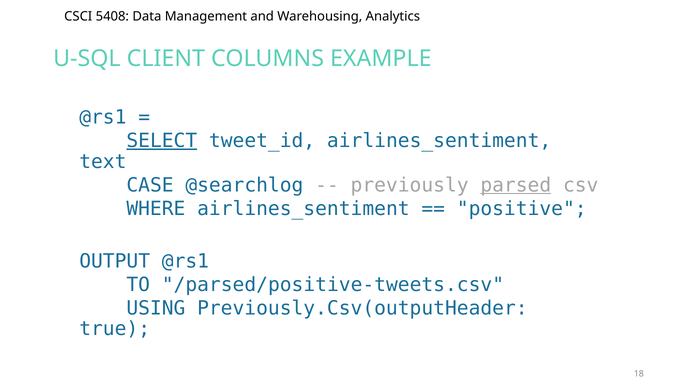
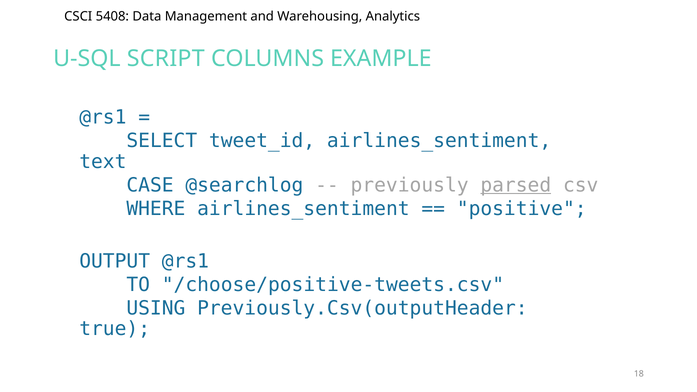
CLIENT: CLIENT -> SCRIPT (166, 59)
SELECT underline: present -> none (162, 141)
/parsed/positive-tweets.csv: /parsed/positive-tweets.csv -> /choose/positive-tweets.csv (333, 285)
